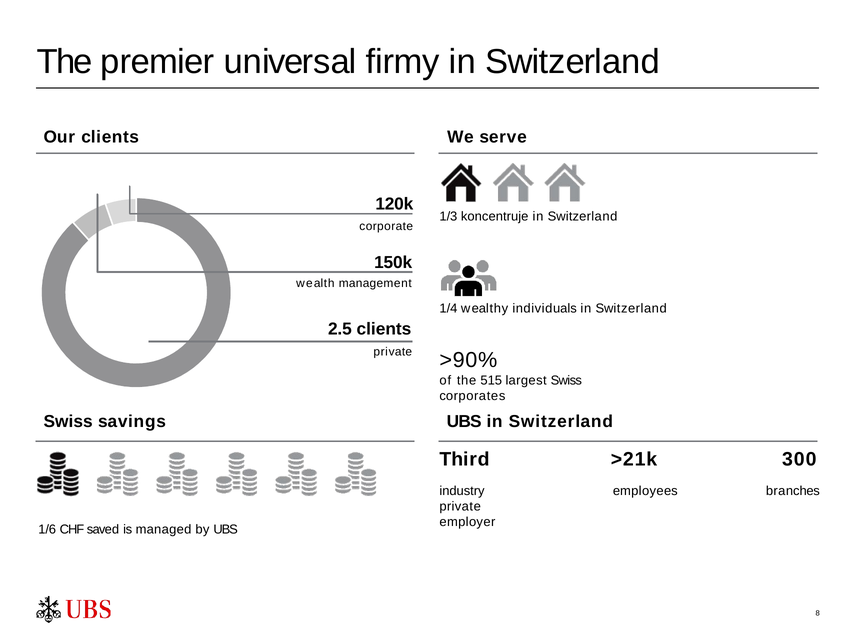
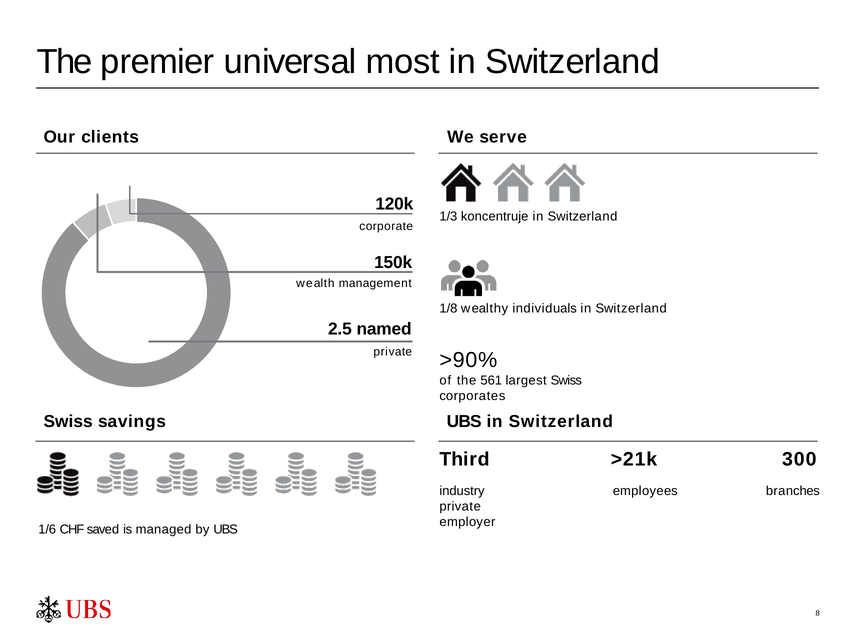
firmy: firmy -> most (403, 62)
1/4: 1/4 -> 1/8 (448, 309)
2.5 clients: clients -> named (384, 329)
515: 515 -> 561 (491, 380)
